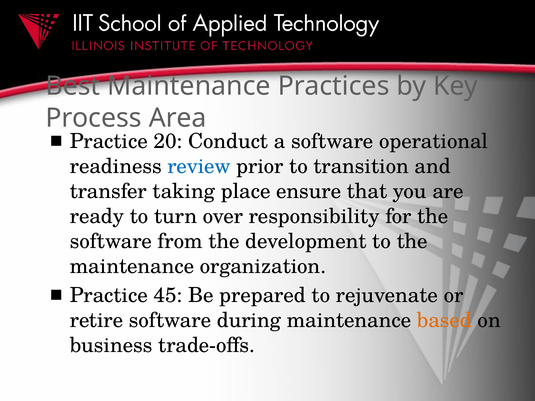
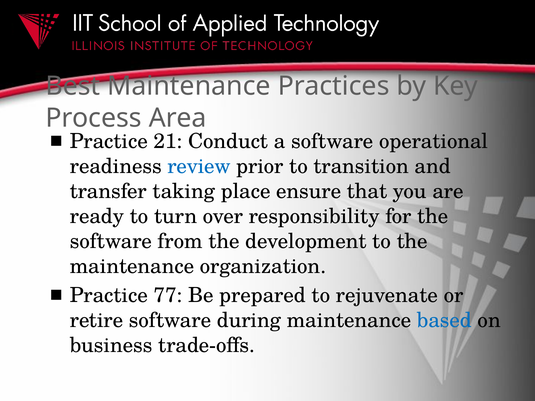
20: 20 -> 21 (168, 141)
45: 45 -> 77 (168, 296)
based colour: orange -> blue (444, 320)
